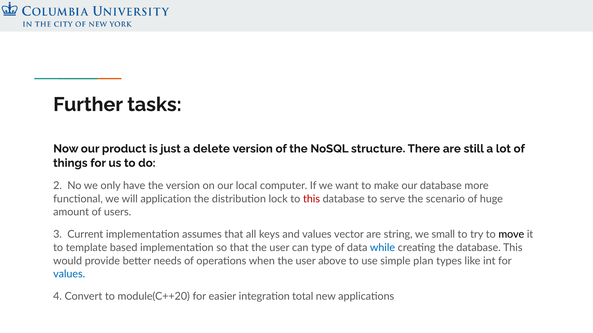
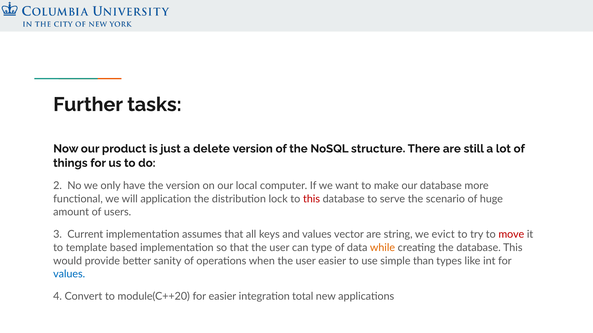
small: small -> evict (443, 235)
move colour: black -> red (511, 235)
while colour: blue -> orange (382, 248)
needs: needs -> sanity (168, 261)
user above: above -> easier (332, 261)
plan: plan -> than (423, 261)
